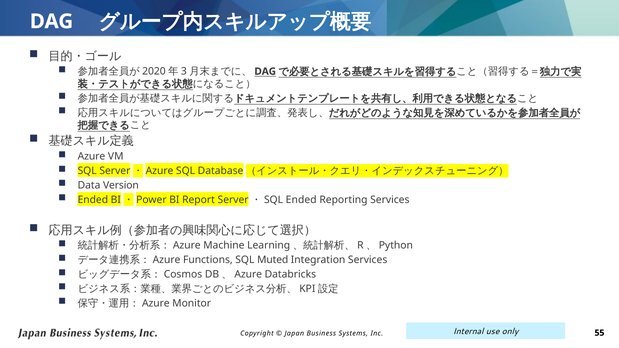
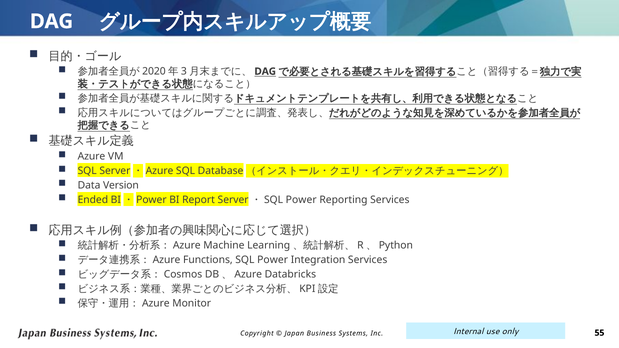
Ended: Ended -> Power (301, 200)
SQL Muted: Muted -> Power (273, 260)
